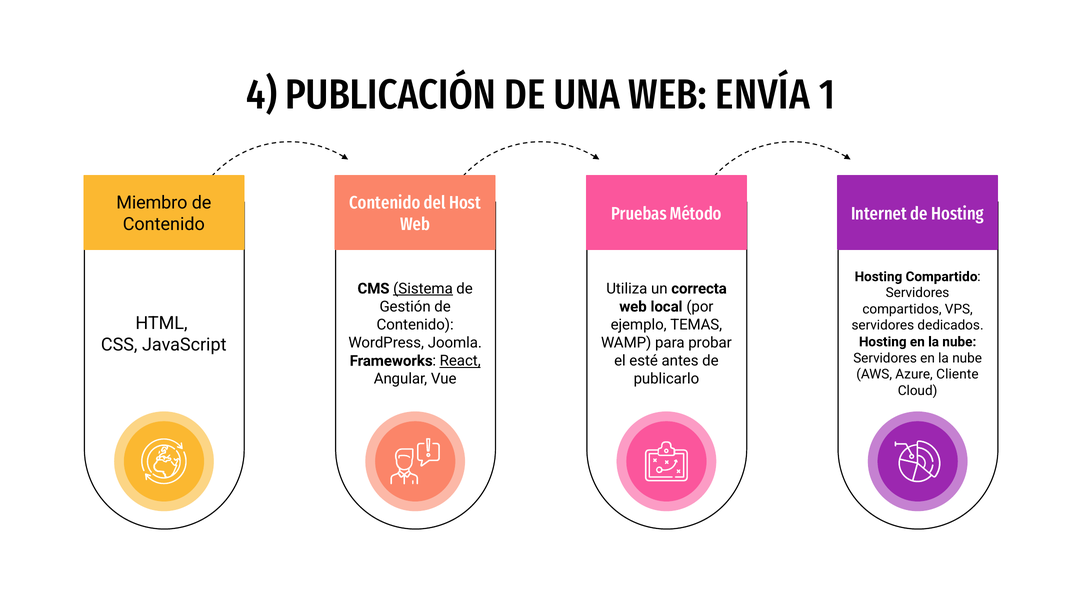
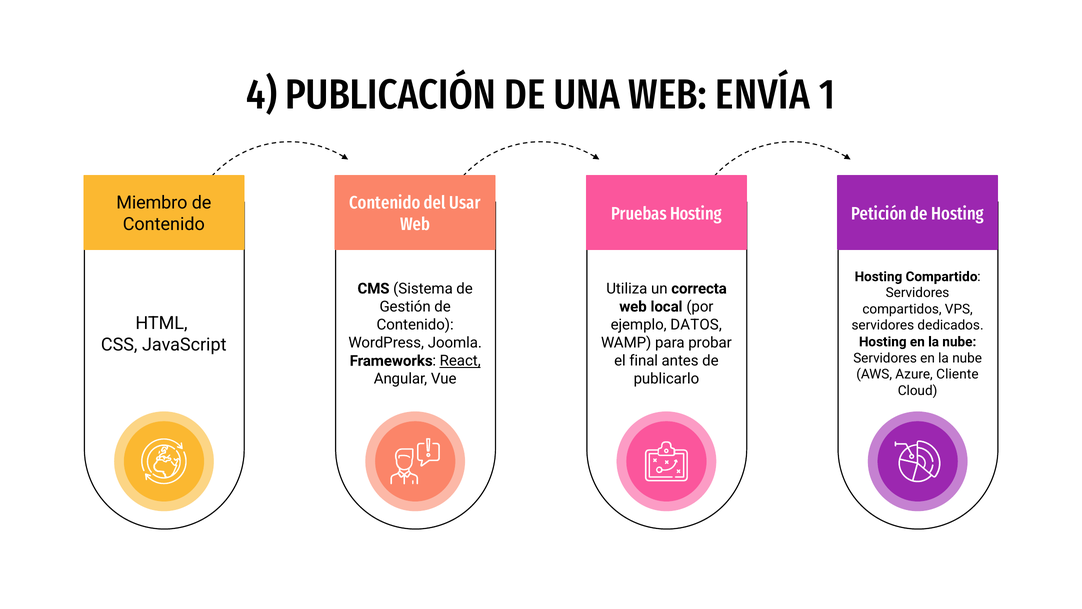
Host: Host -> Usar (465, 203)
Pruebas Método: Método -> Hosting (696, 214)
Internet: Internet -> Petición (879, 214)
Sistema underline: present -> none (423, 288)
TEMAS: TEMAS -> DATOS (696, 325)
esté: esté -> final (644, 361)
